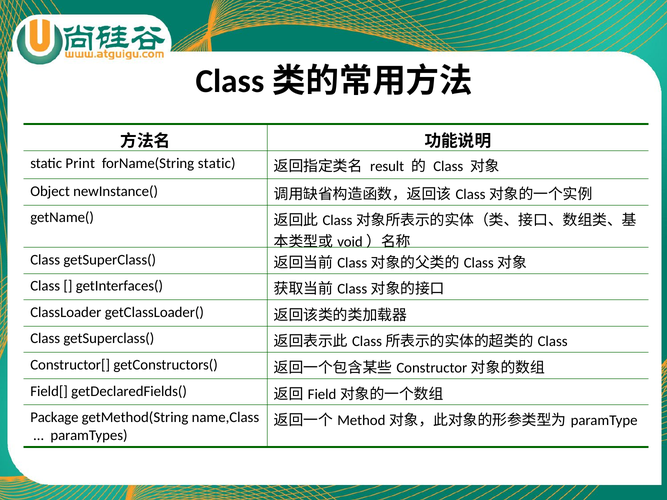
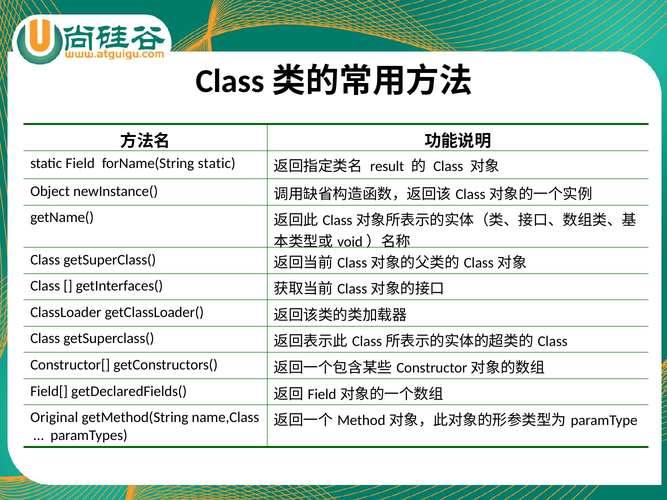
Print: Print -> Field (80, 163)
Package: Package -> Original (54, 418)
